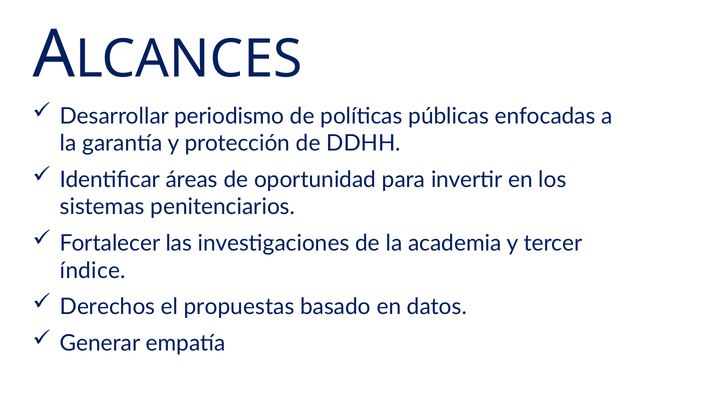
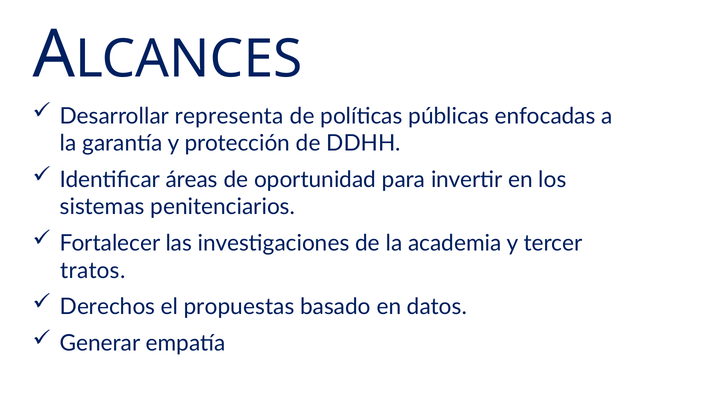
periodismo: periodismo -> representa (229, 116)
índice: índice -> tratos (93, 270)
